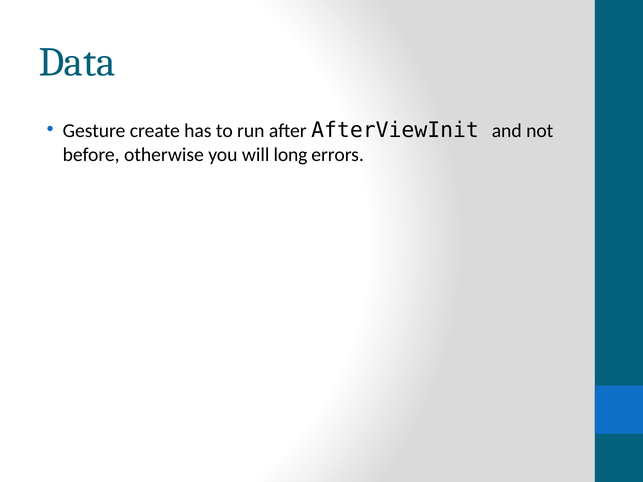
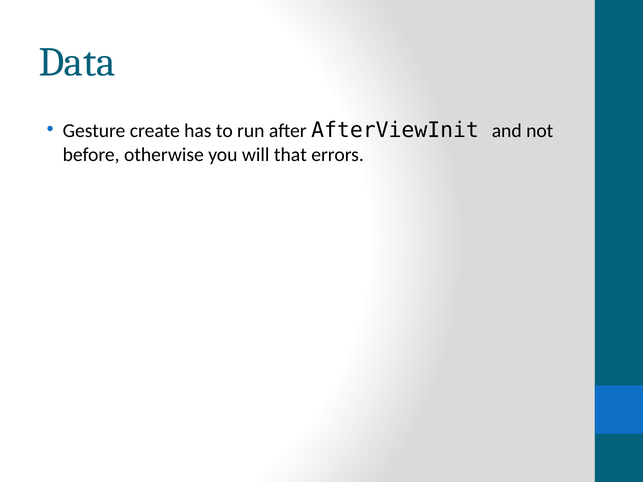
long: long -> that (290, 155)
